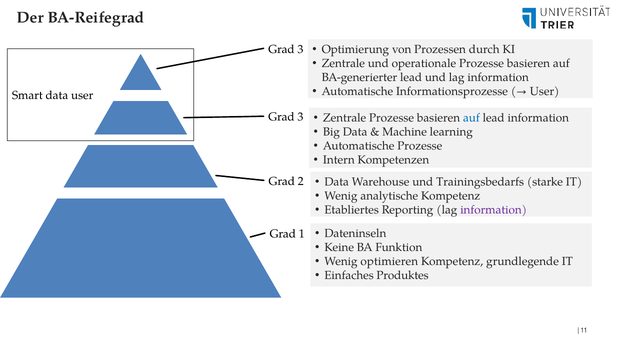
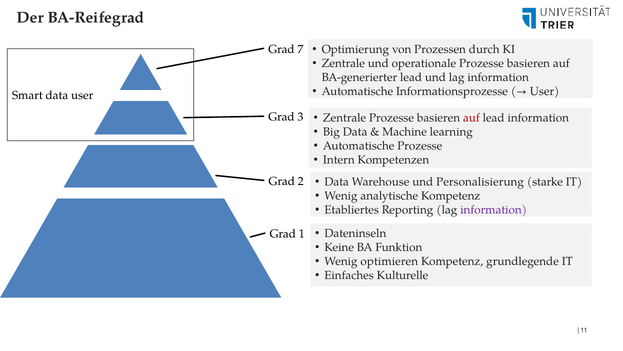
3: 3 -> 7 (300, 49)
auf colour: blue -> red (471, 118)
Trainingsbedarfs: Trainingsbedarfs -> Personalisierung (480, 182)
Produktes: Produktes -> Kulturelle (403, 275)
